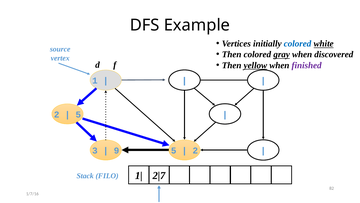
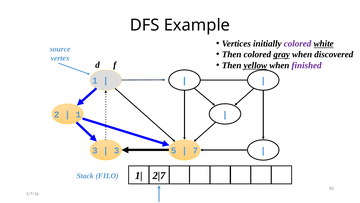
colored colour: blue -> purple (298, 44)
5: 5 -> 1 (78, 114)
9: 9 -> 3 (117, 150)
2: 2 -> 7 (195, 150)
